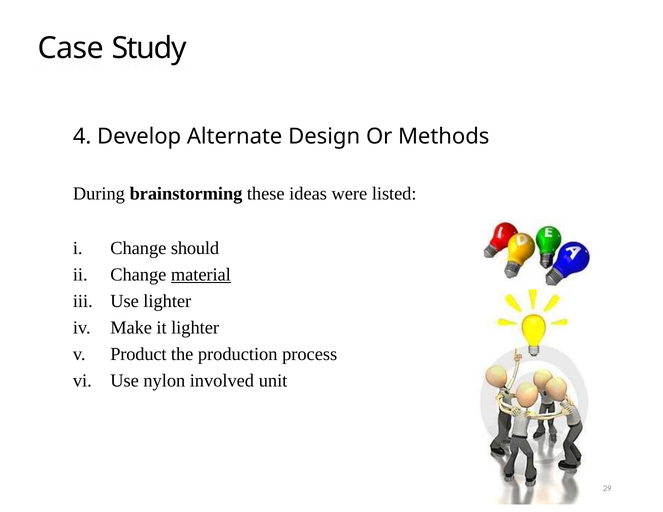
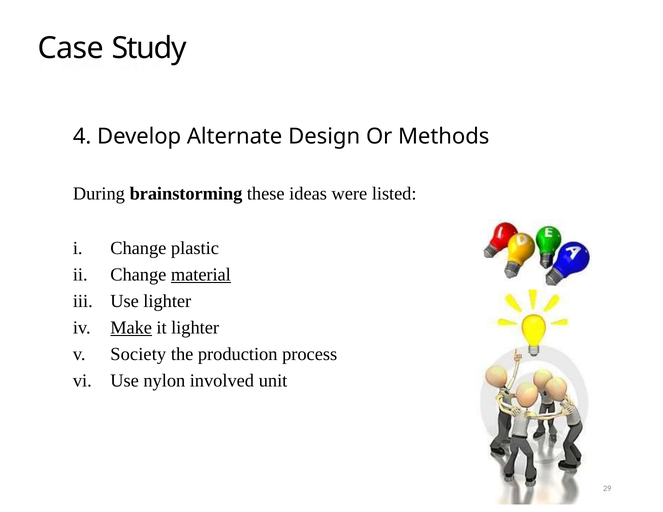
should: should -> plastic (195, 248)
Make underline: none -> present (131, 328)
Product: Product -> Society (138, 354)
